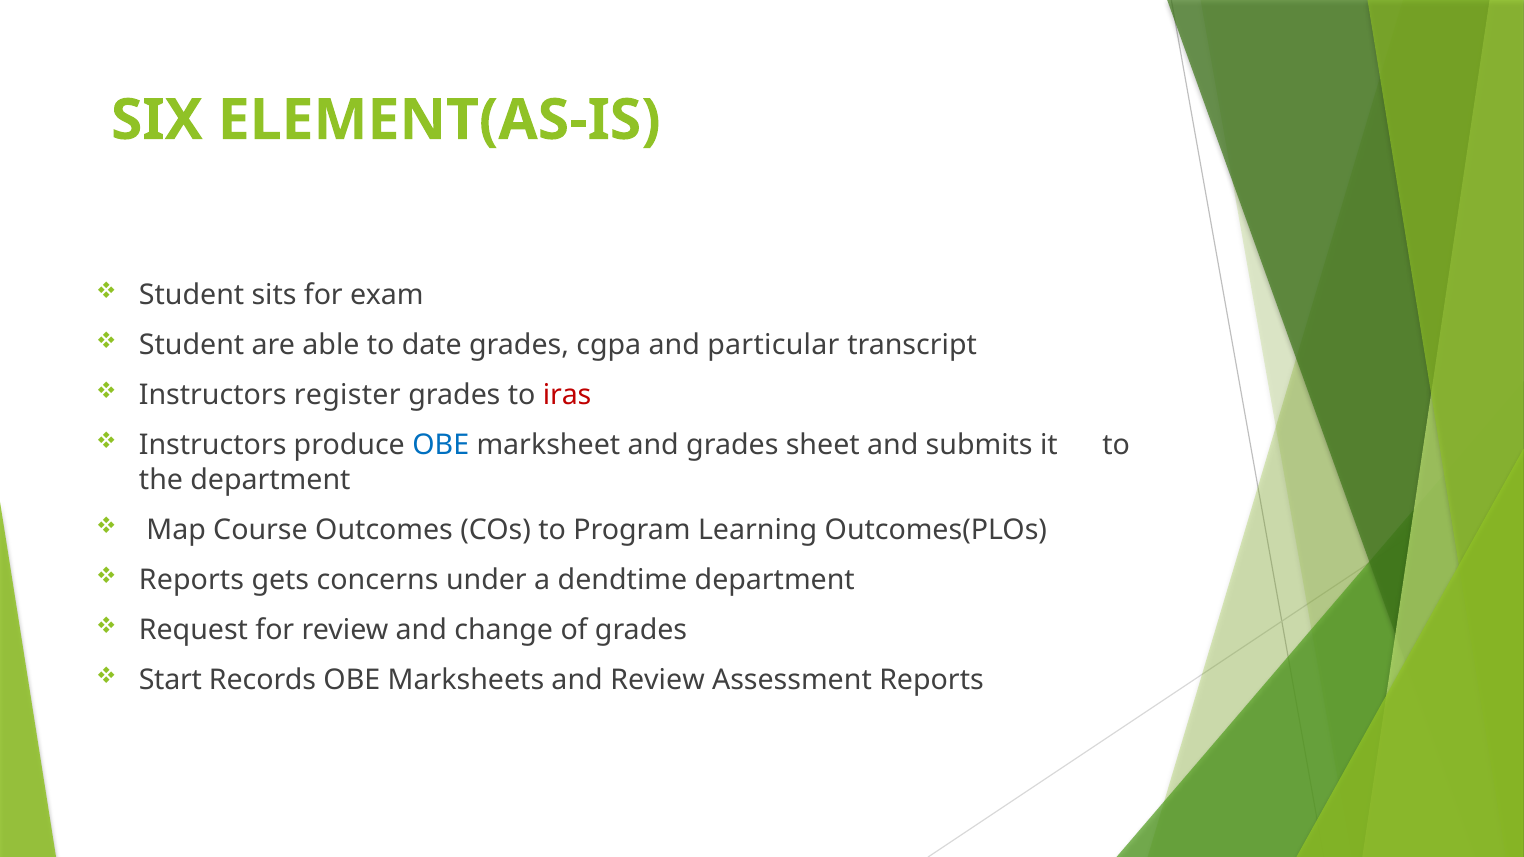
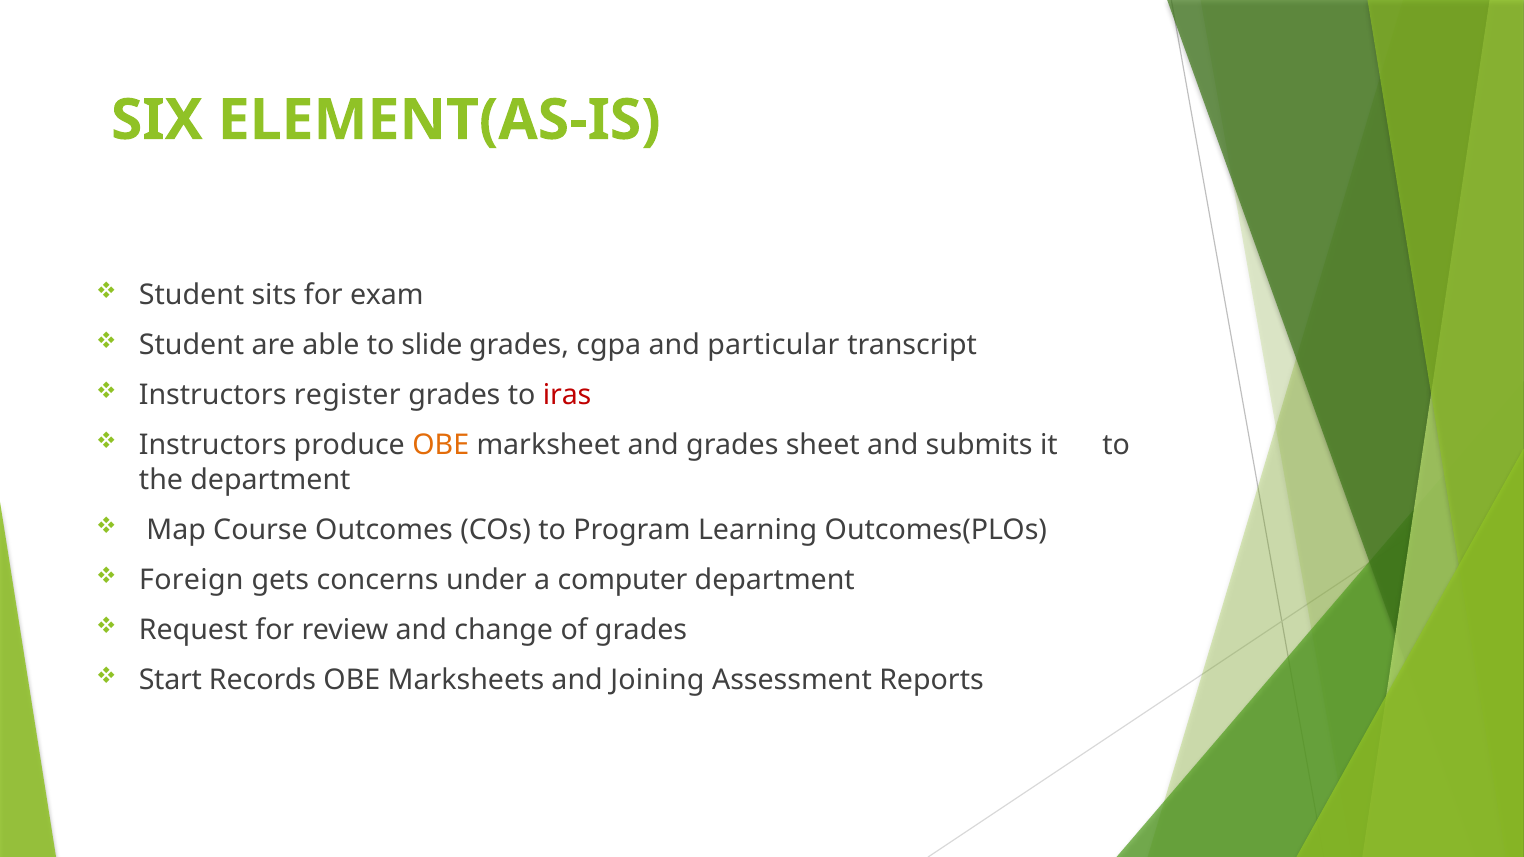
date: date -> slide (432, 345)
OBE colour: blue -> orange (441, 445)
Reports: Reports -> Foreign (191, 580)
dendtime: dendtime -> computer (623, 580)
and Review: Review -> Joining (657, 680)
